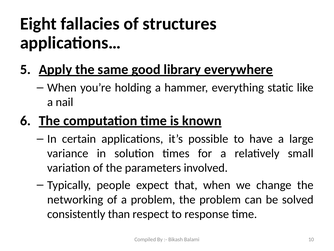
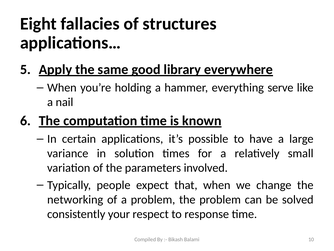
static: static -> serve (280, 88)
than: than -> your (119, 214)
